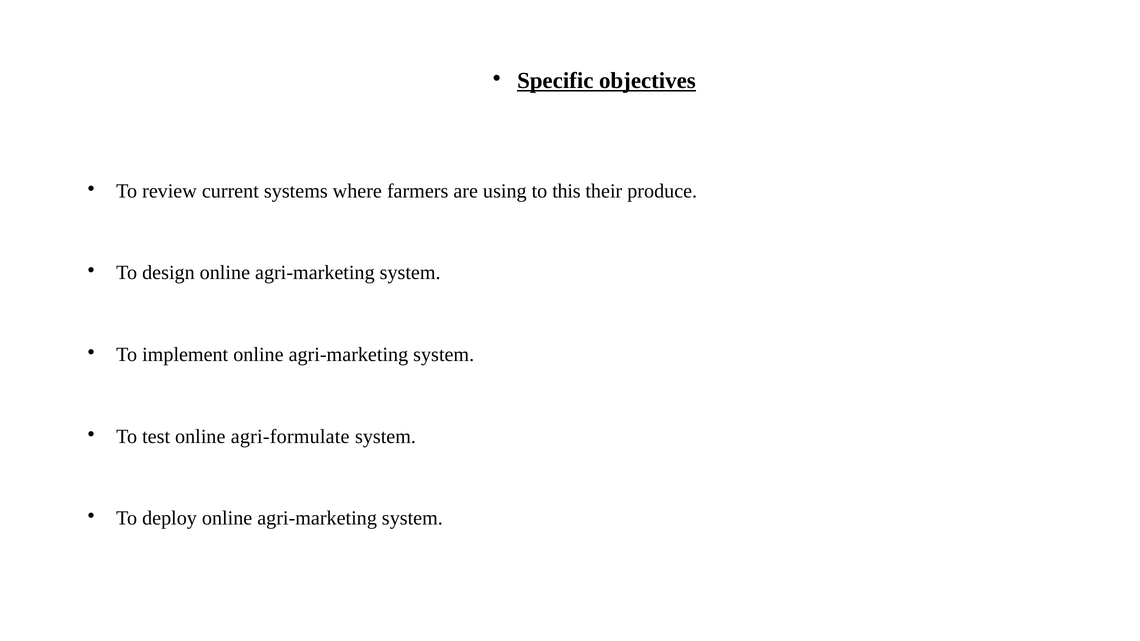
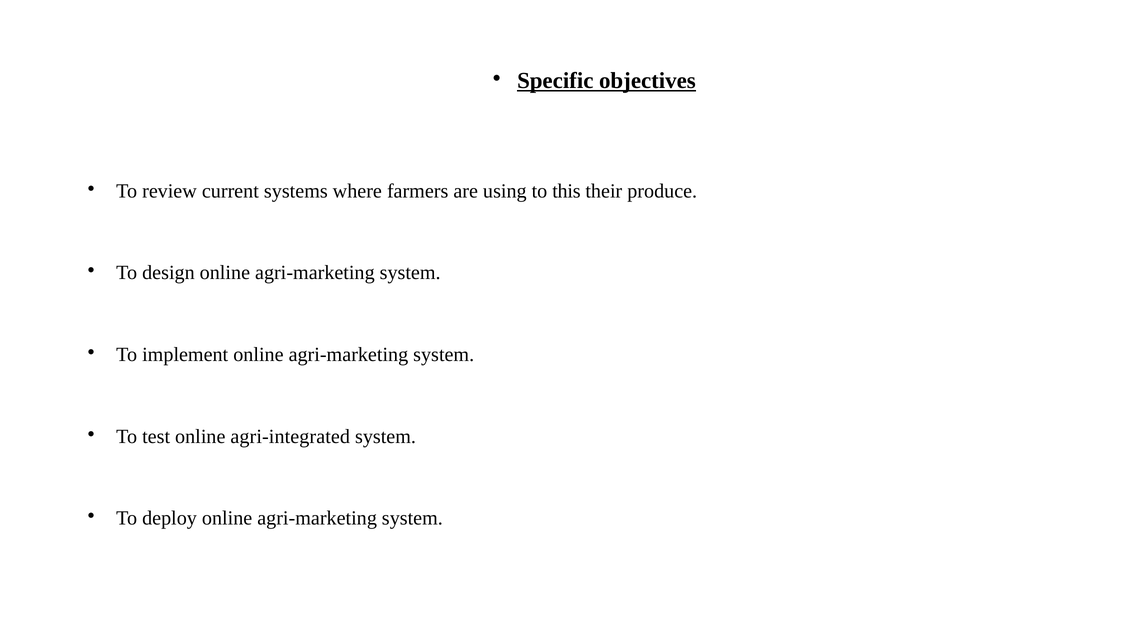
agri-formulate: agri-formulate -> agri-integrated (290, 437)
